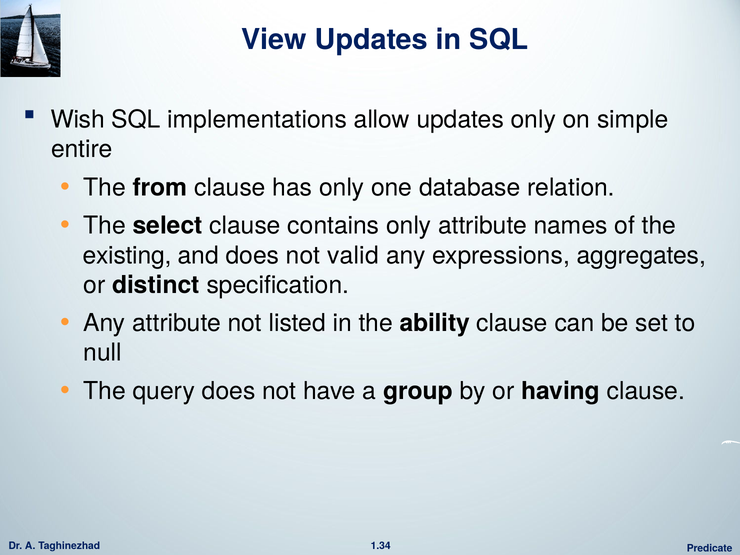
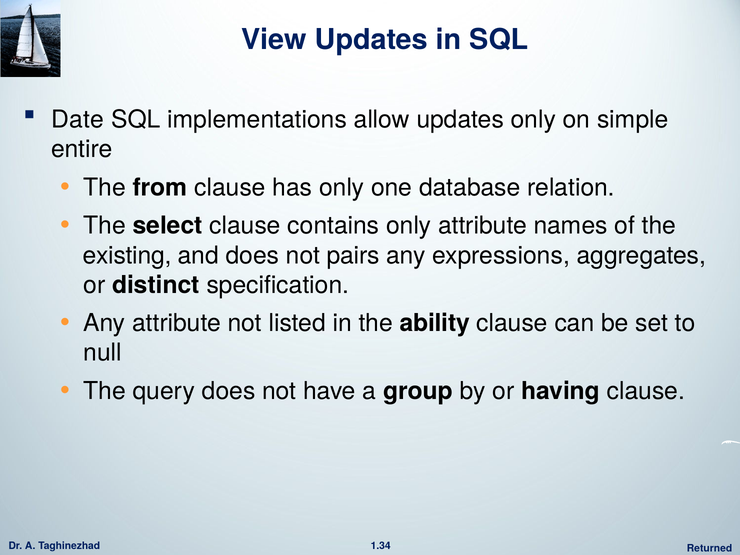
Wish: Wish -> Date (78, 120)
valid: valid -> pairs (353, 255)
Predicate: Predicate -> Returned (710, 548)
